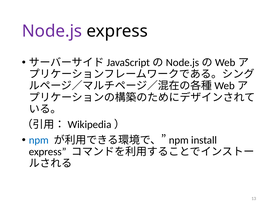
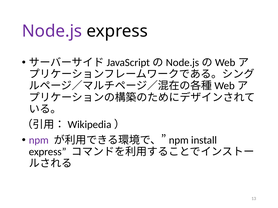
npm colour: blue -> purple (39, 140)
